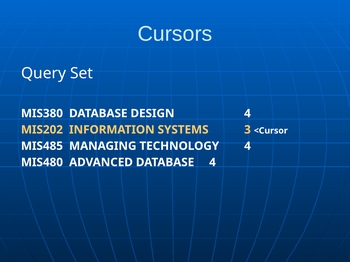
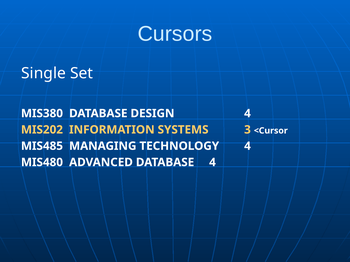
Query: Query -> Single (44, 73)
